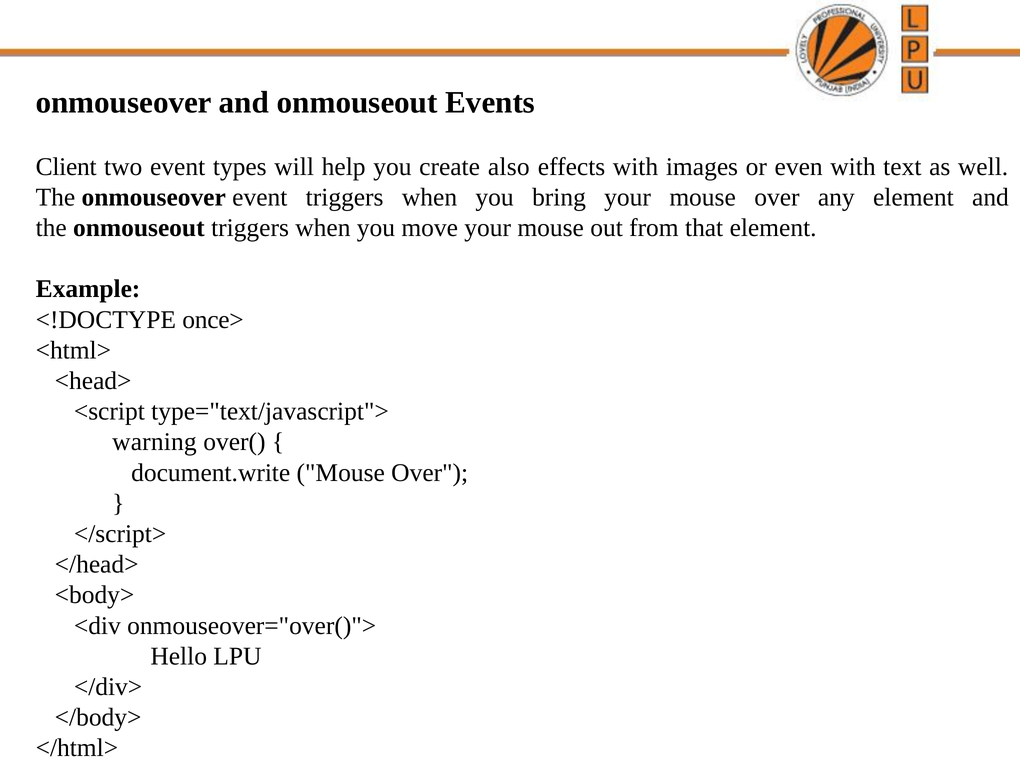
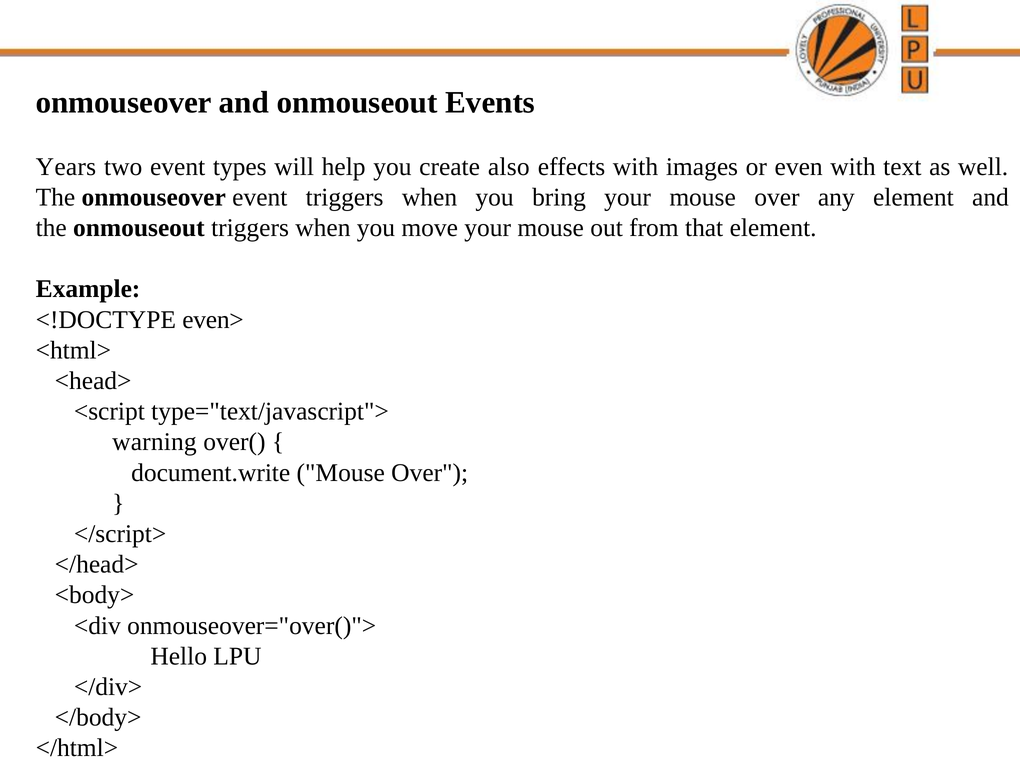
Client: Client -> Years (66, 167)
once>: once> -> even> (213, 320)
